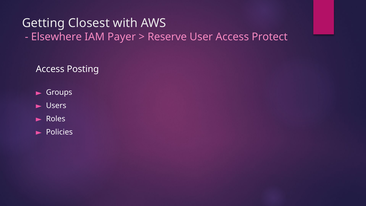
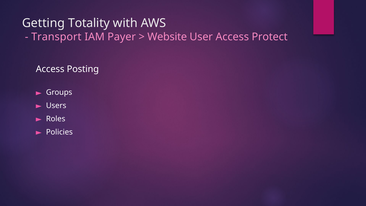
Closest: Closest -> Totality (89, 23)
Elsewhere: Elsewhere -> Transport (56, 37)
Reserve: Reserve -> Website (167, 37)
